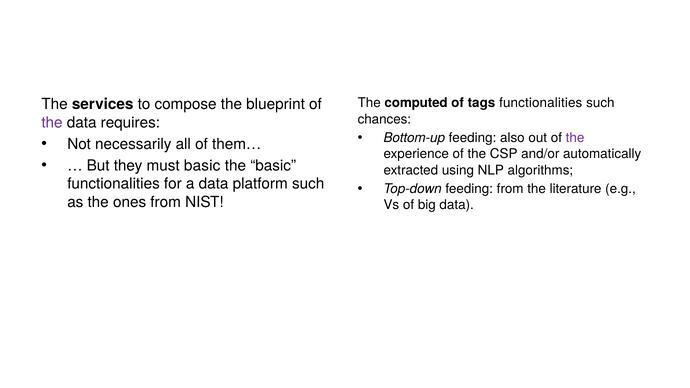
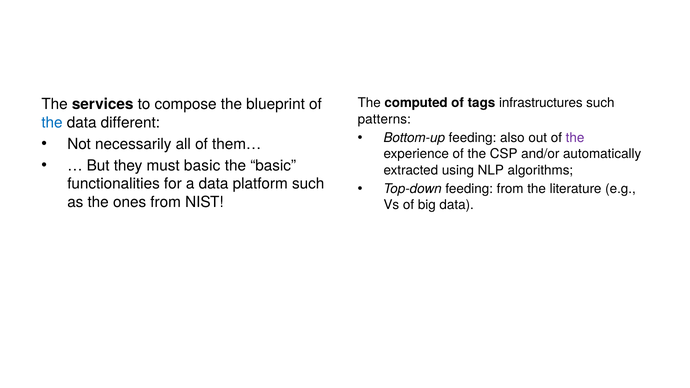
tags functionalities: functionalities -> infrastructures (541, 103)
chances: chances -> patterns (384, 119)
the colour: purple -> blue (52, 123)
requires: requires -> different (130, 123)
